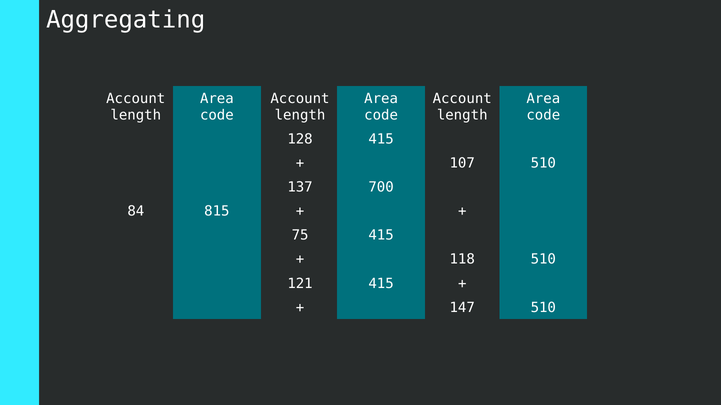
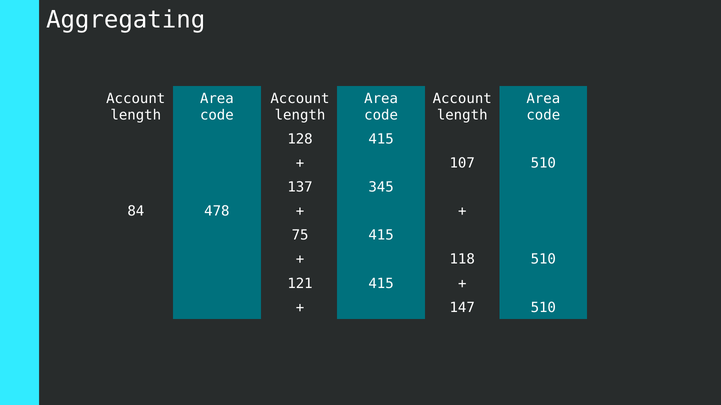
700: 700 -> 345 (381, 188)
815: 815 -> 478 (217, 212)
